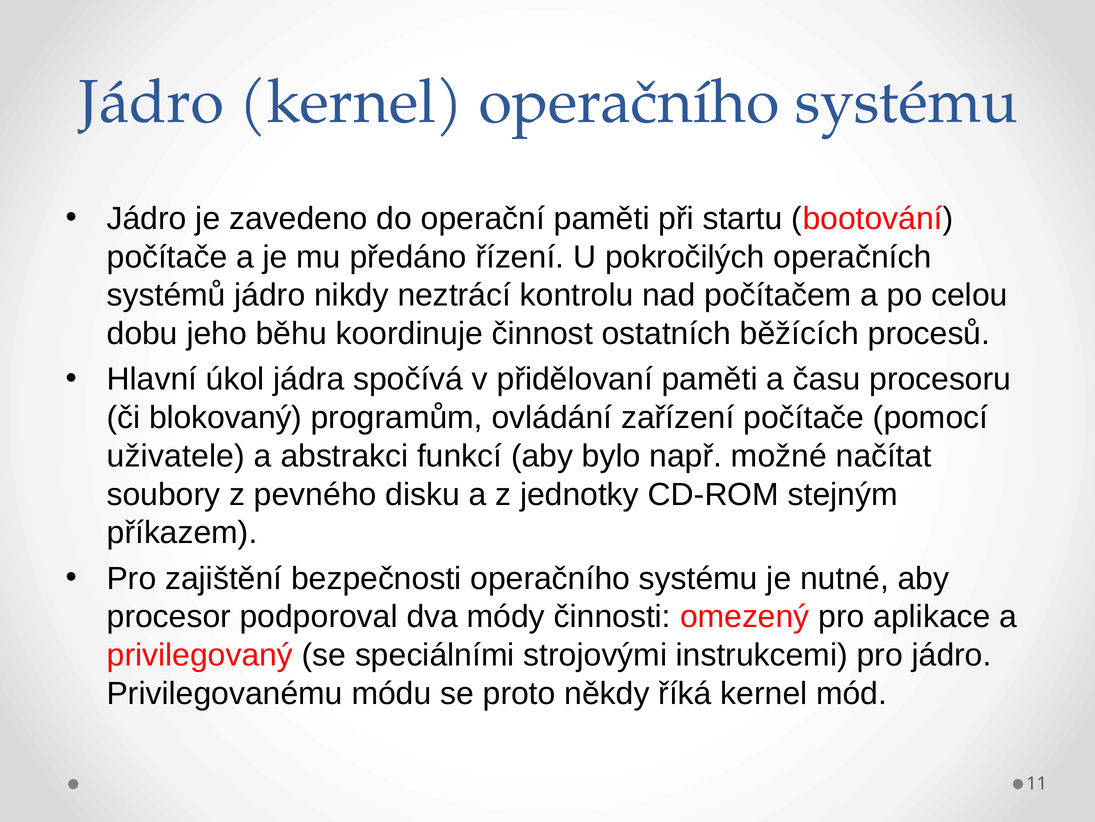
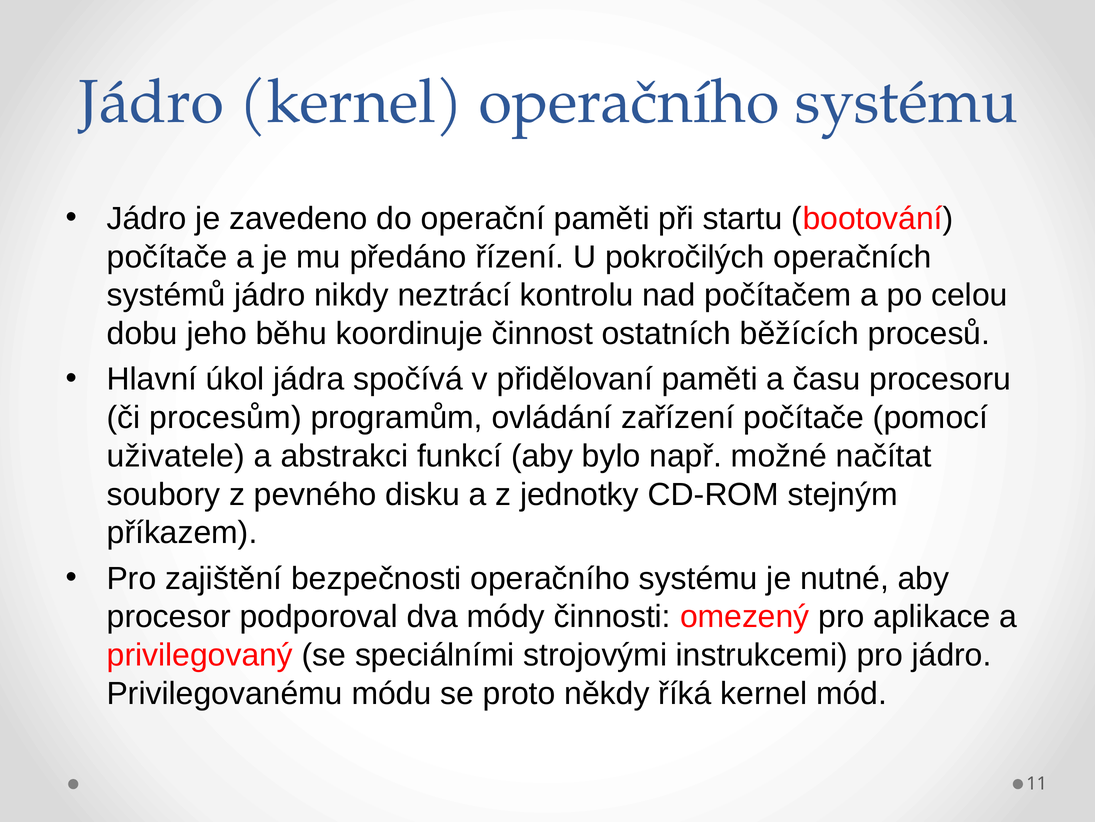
blokovaný: blokovaný -> procesům (225, 417)
